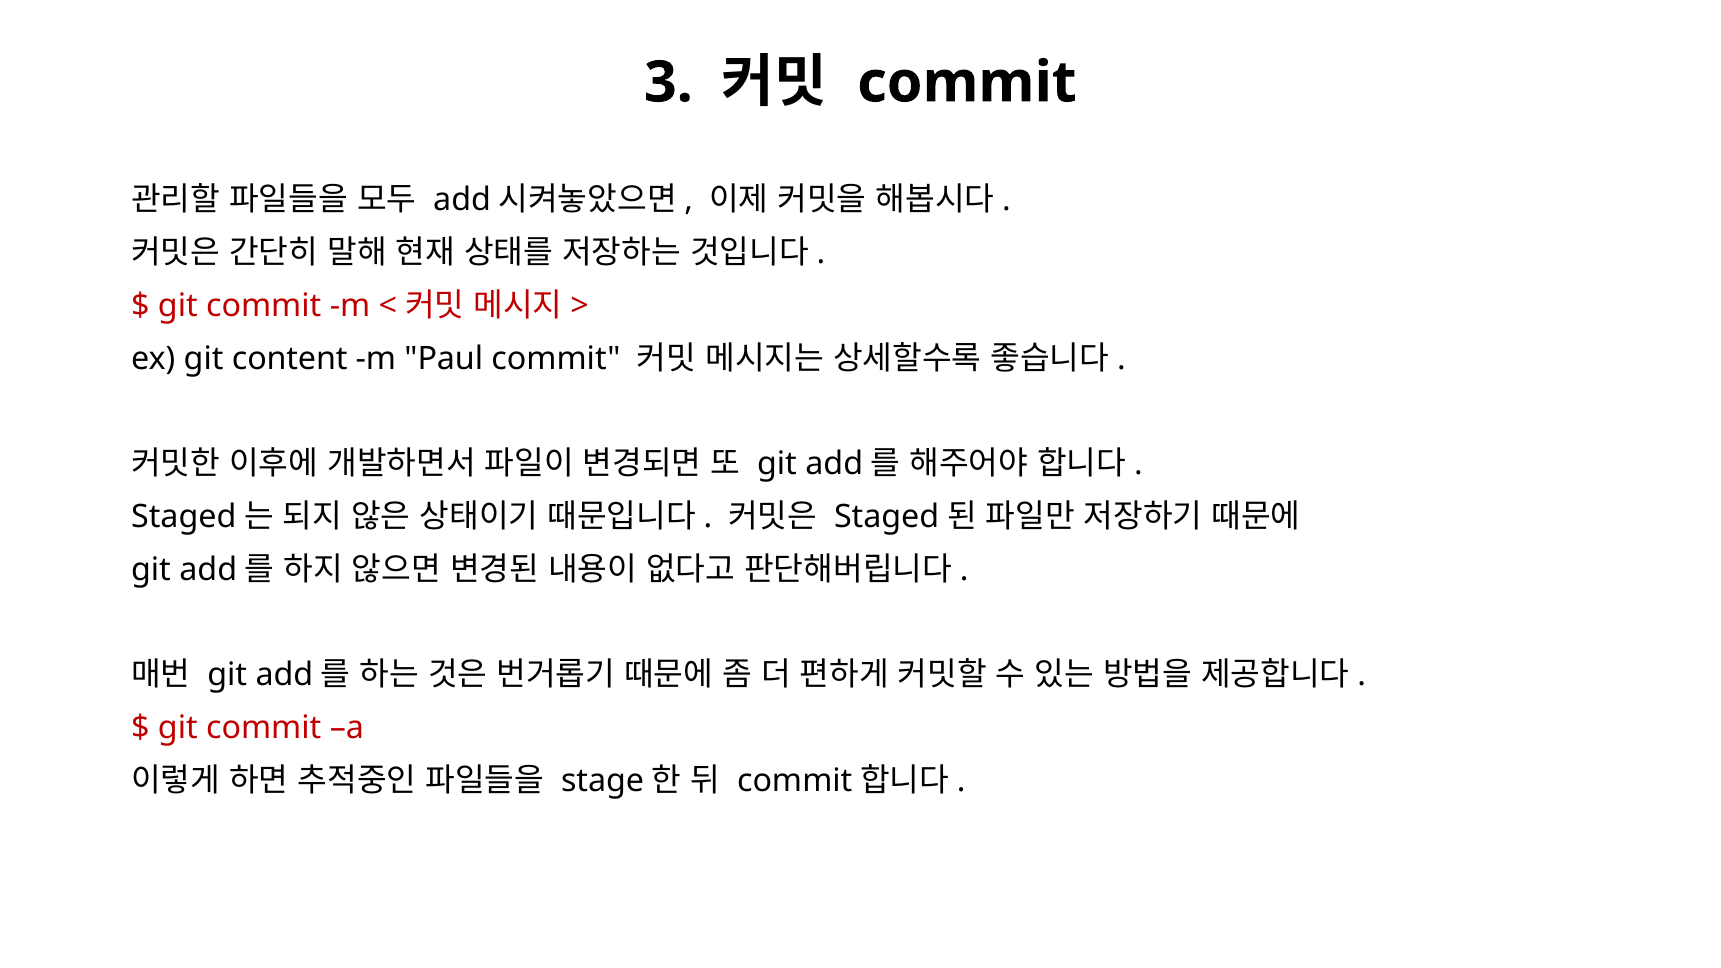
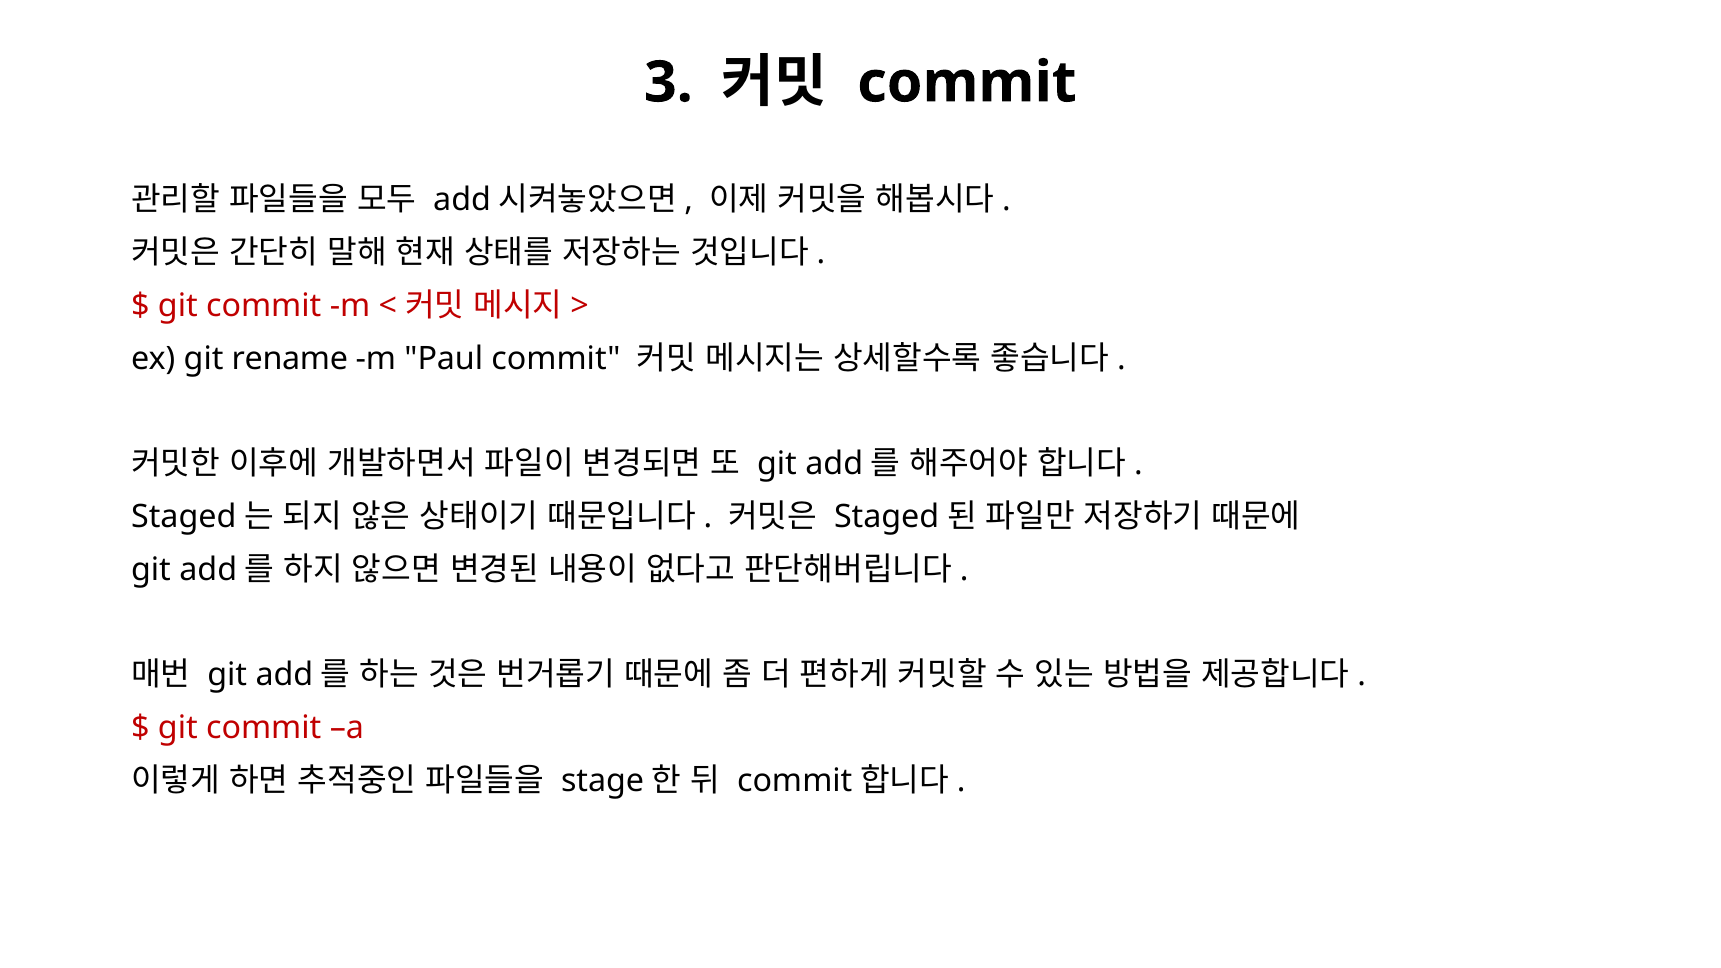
content: content -> rename (290, 359)
